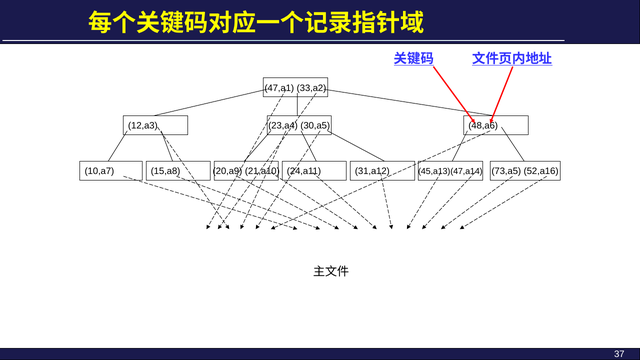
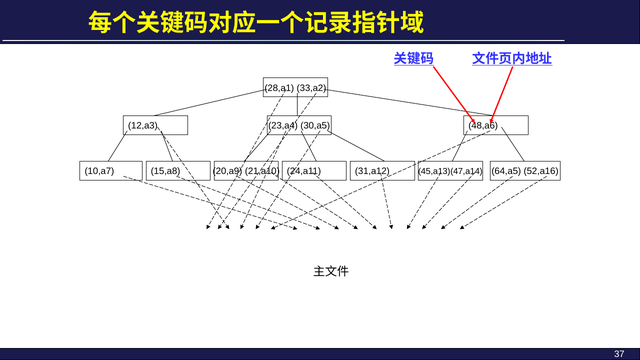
47,a1: 47,a1 -> 28,a1 (279, 88)
73,a5: 73,a5 -> 64,a5 (506, 171)
